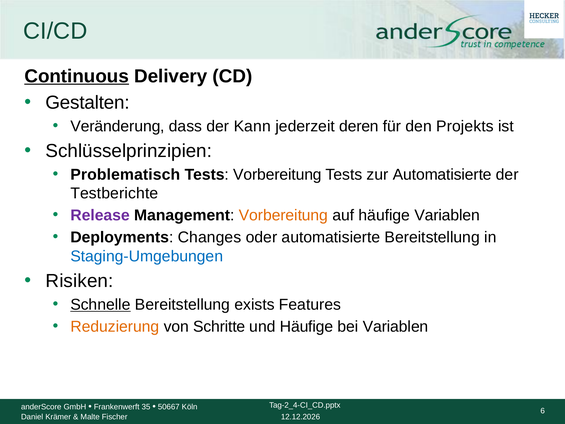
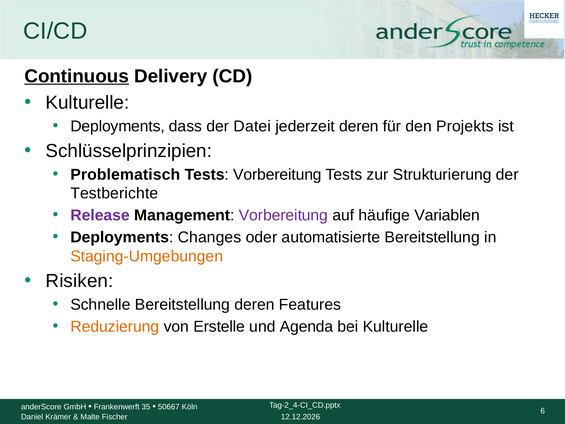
Gestalten: Gestalten -> Kulturelle (87, 102)
Veränderung: Veränderung -> Deployments (118, 126)
Kann: Kann -> Datei (252, 126)
zur Automatisierte: Automatisierte -> Strukturierung (442, 174)
Vorbereitung colour: orange -> purple (283, 215)
Staging-Umgebungen colour: blue -> orange (147, 256)
Schnelle underline: present -> none (100, 304)
Bereitstellung exists: exists -> deren (255, 304)
Schritte: Schritte -> Erstelle (219, 326)
und Häufige: Häufige -> Agenda (307, 326)
bei Variablen: Variablen -> Kulturelle (396, 326)
